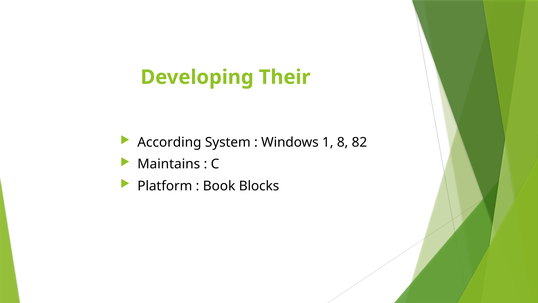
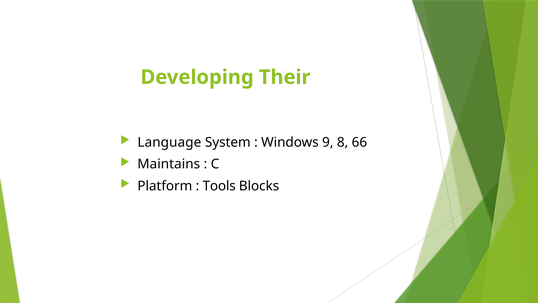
According: According -> Language (169, 142)
1: 1 -> 9 (328, 142)
82: 82 -> 66 (359, 142)
Book: Book -> Tools (219, 186)
